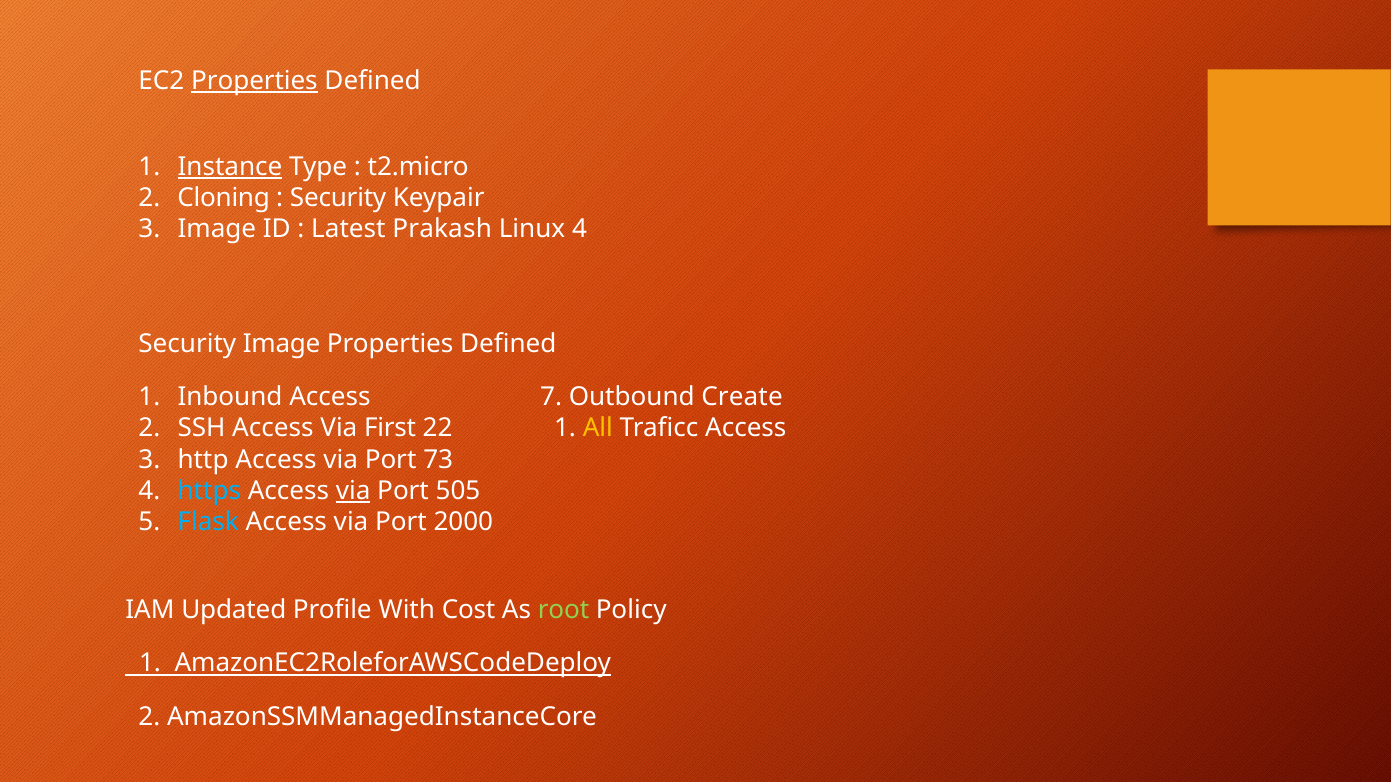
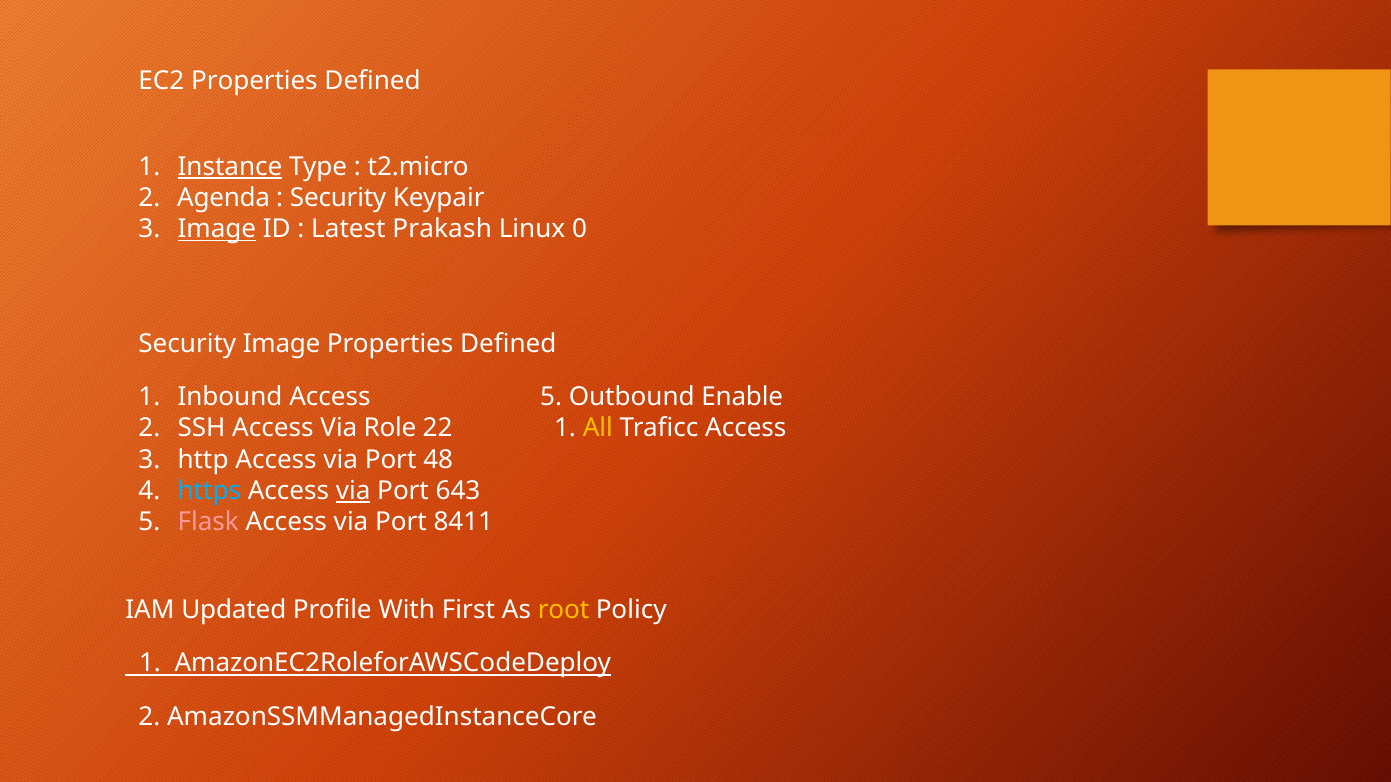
Properties underline: present -> none (254, 81)
Cloning: Cloning -> Agenda (224, 198)
Image underline: none -> present (217, 229)
Linux 4: 4 -> 0 (579, 229)
Access 7: 7 -> 5 (551, 397)
Create: Create -> Enable (742, 397)
First: First -> Role (390, 429)
73: 73 -> 48 (438, 460)
505: 505 -> 643 (458, 491)
Flask colour: light blue -> pink (208, 522)
2000: 2000 -> 8411 (463, 522)
Cost: Cost -> First (468, 610)
root colour: light green -> yellow (564, 610)
